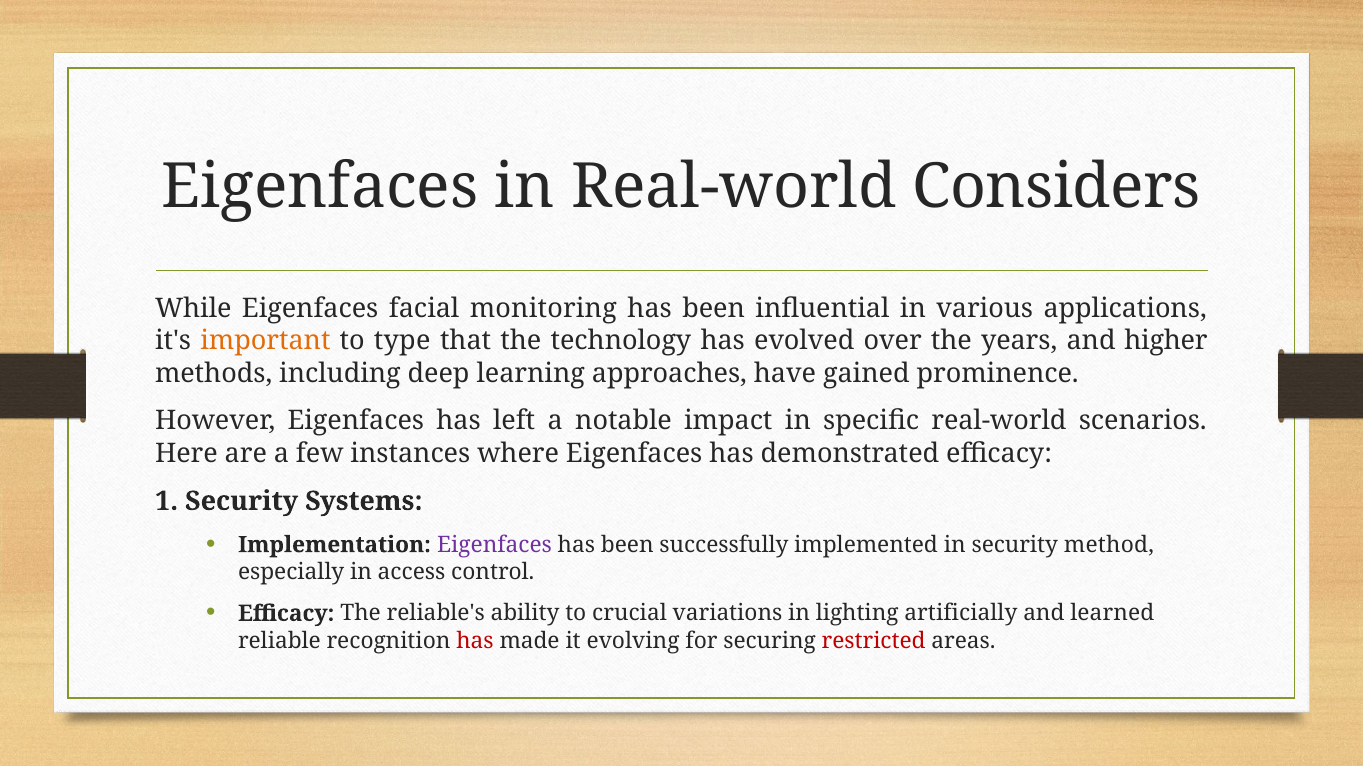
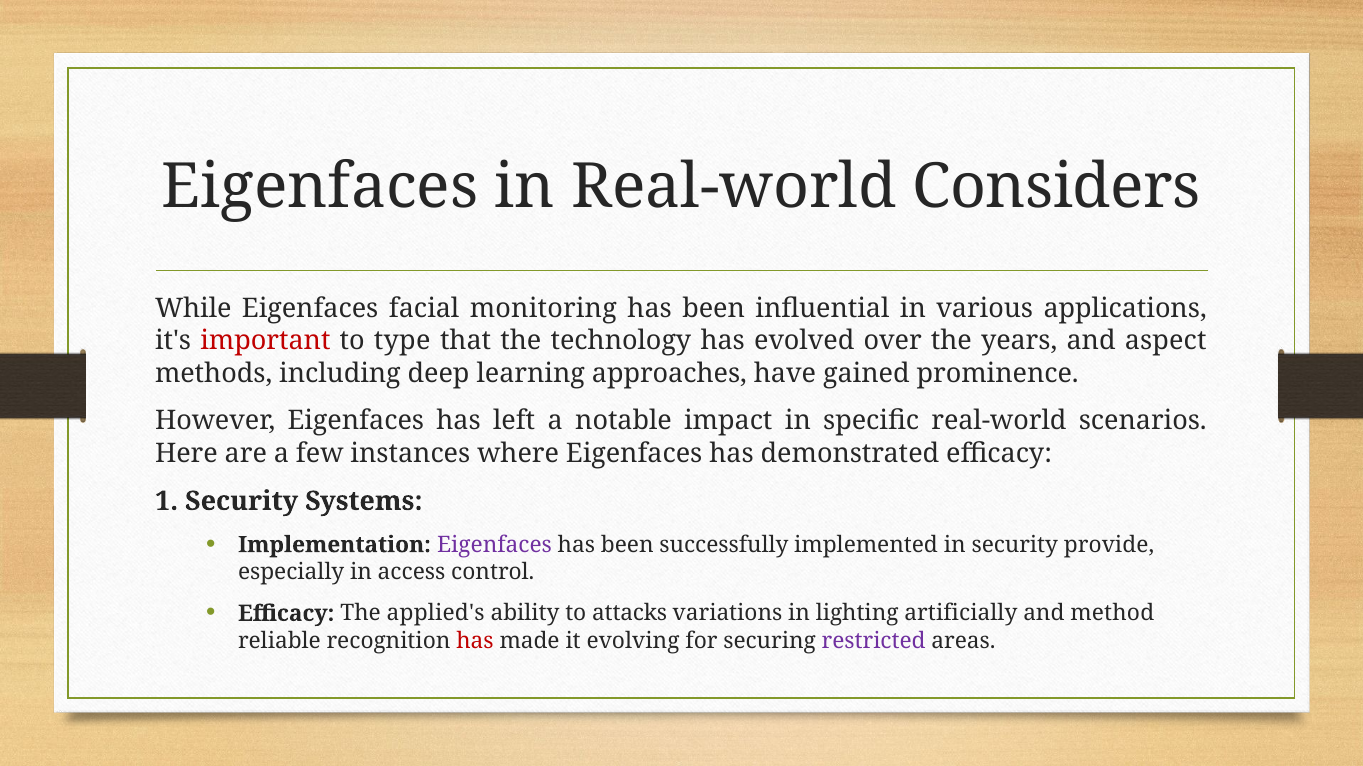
important colour: orange -> red (265, 341)
higher: higher -> aspect (1166, 341)
method: method -> provide (1109, 545)
reliable's: reliable's -> applied's (436, 614)
crucial: crucial -> attacks (630, 614)
learned: learned -> method (1112, 614)
restricted colour: red -> purple (874, 641)
